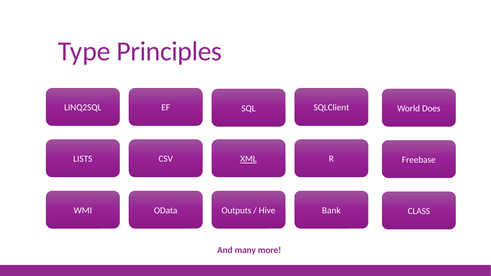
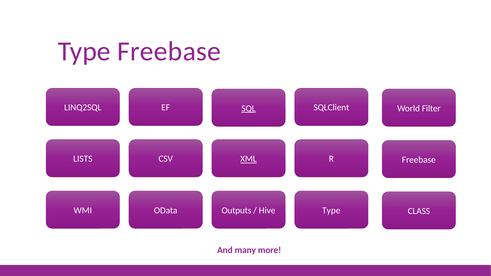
Type Principles: Principles -> Freebase (169, 52)
SQL underline: none -> present (249, 108)
Does: Does -> Filter (431, 108)
Hive Bank: Bank -> Type (331, 210)
